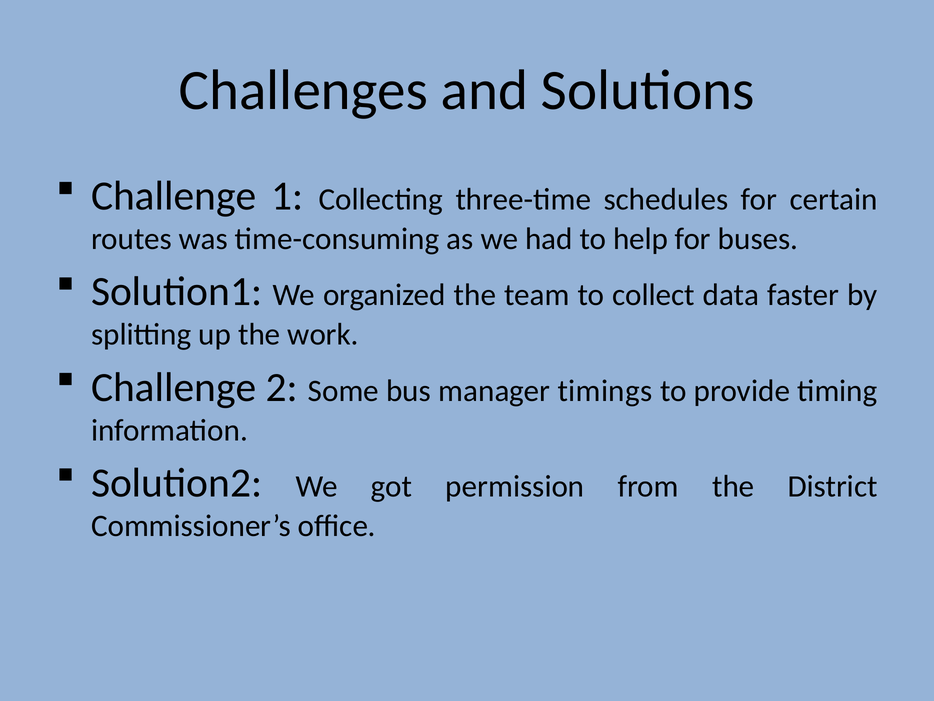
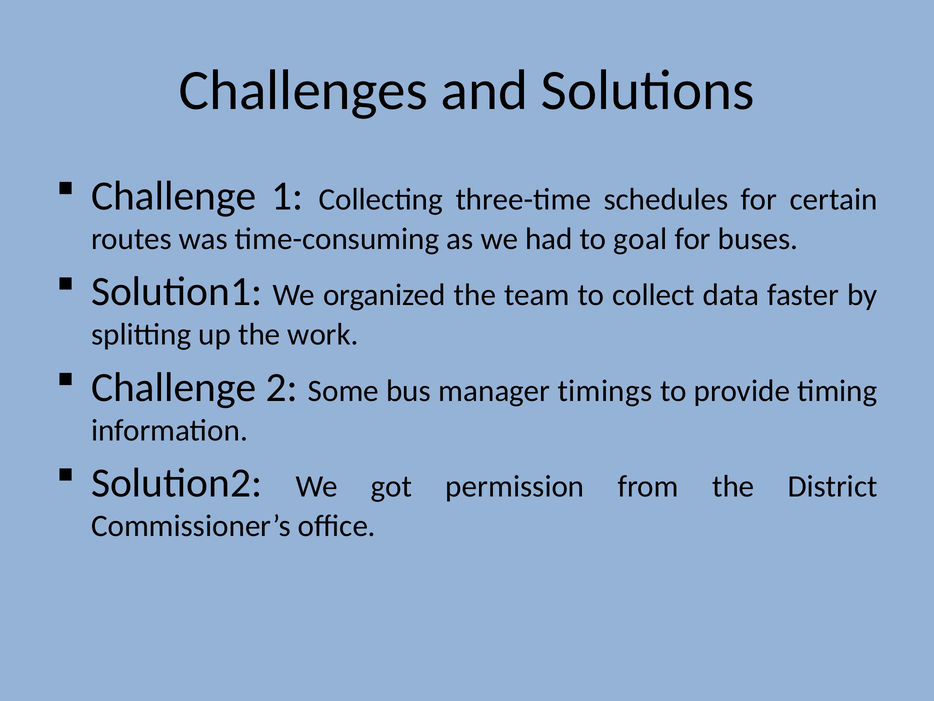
help: help -> goal (640, 239)
